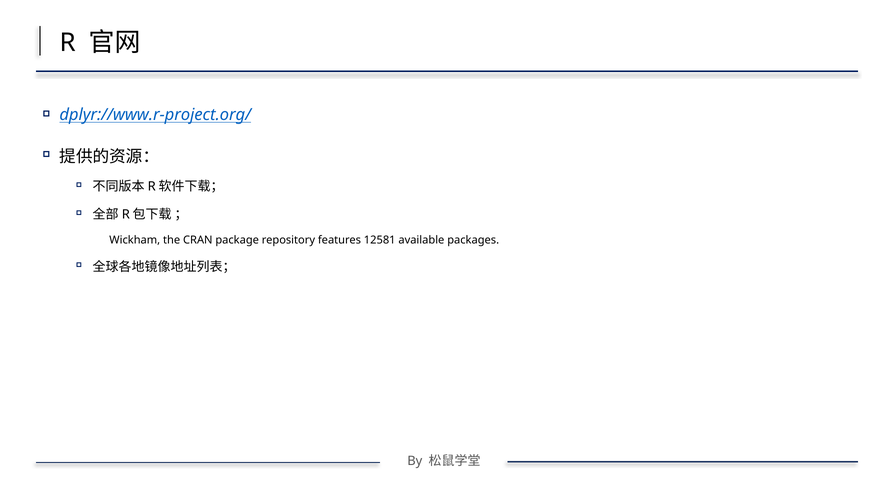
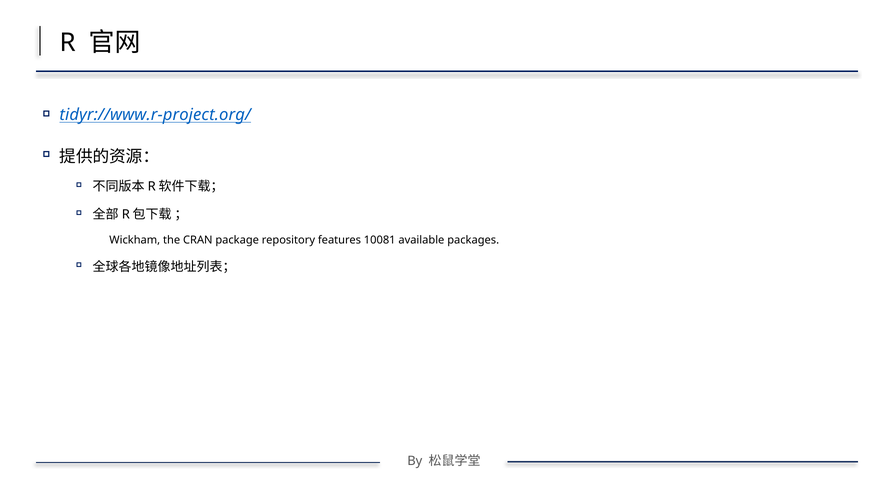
dplyr://www.r-project.org/: dplyr://www.r-project.org/ -> tidyr://www.r-project.org/ (155, 115)
12581: 12581 -> 10081 (380, 240)
